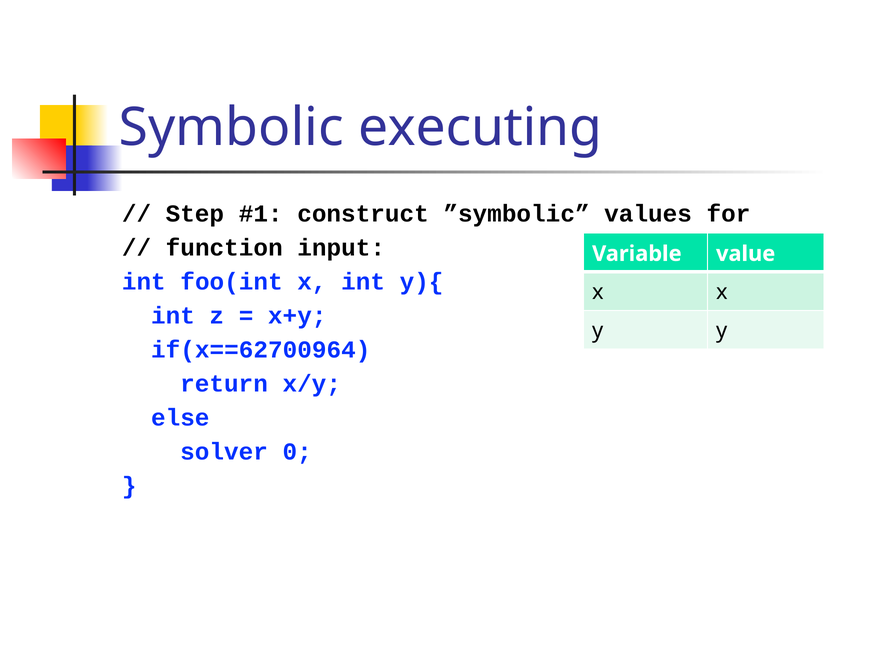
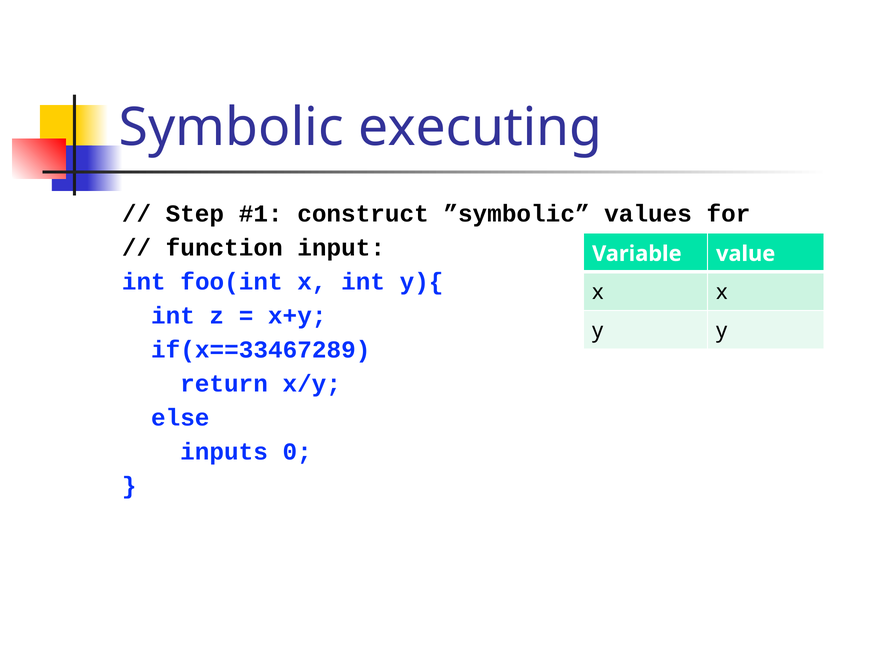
if(x==62700964: if(x==62700964 -> if(x==33467289 (261, 350)
solver: solver -> inputs (224, 452)
